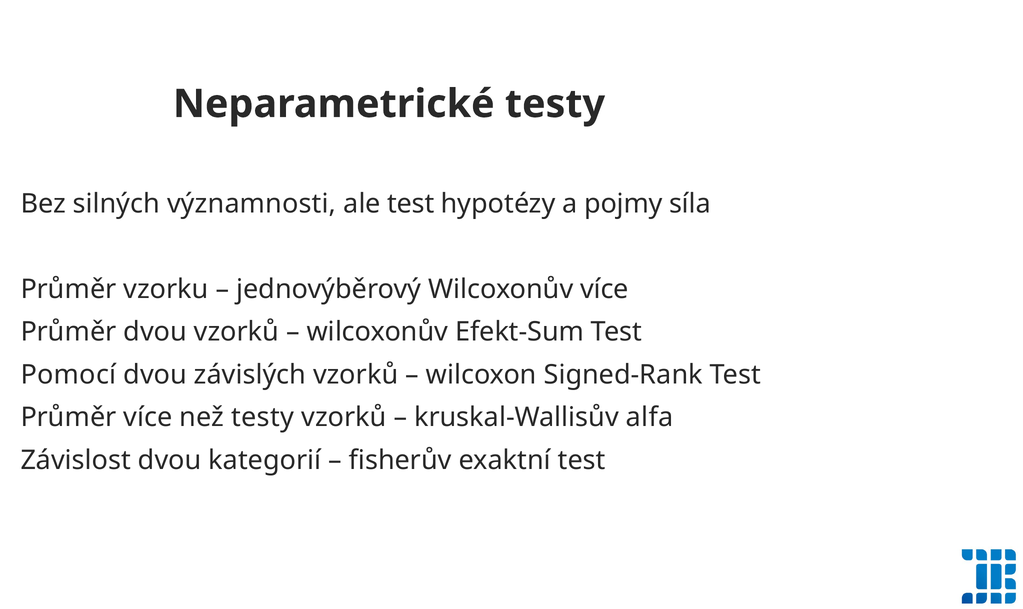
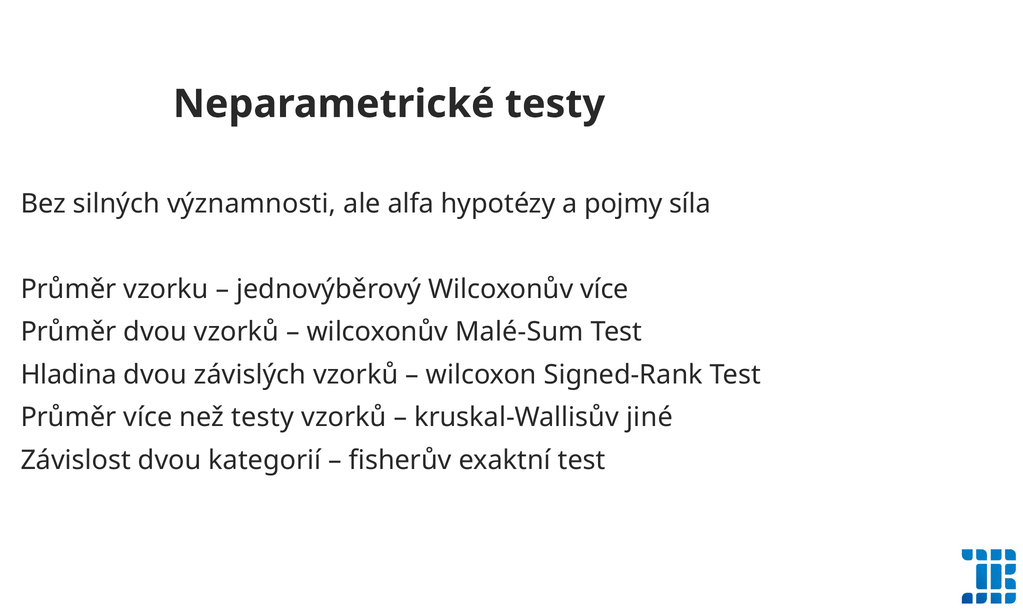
ale test: test -> alfa (411, 204)
Efekt-Sum: Efekt-Sum -> Malé-Sum (519, 332)
Pomocí: Pomocí -> Hladina (69, 375)
alfa: alfa -> jiné (650, 417)
